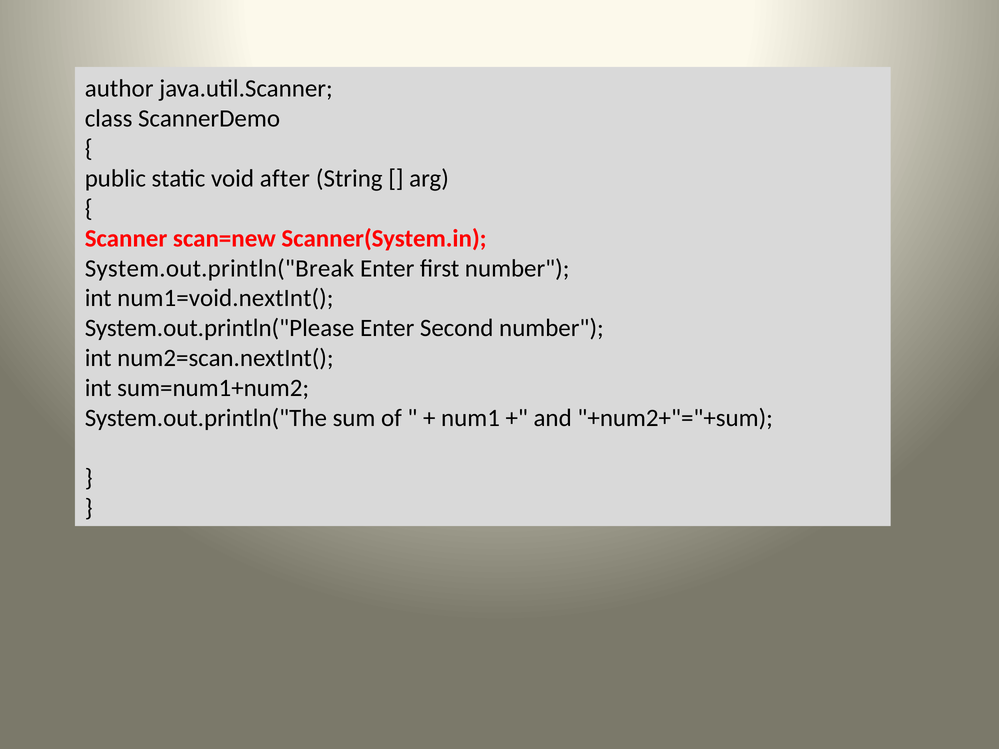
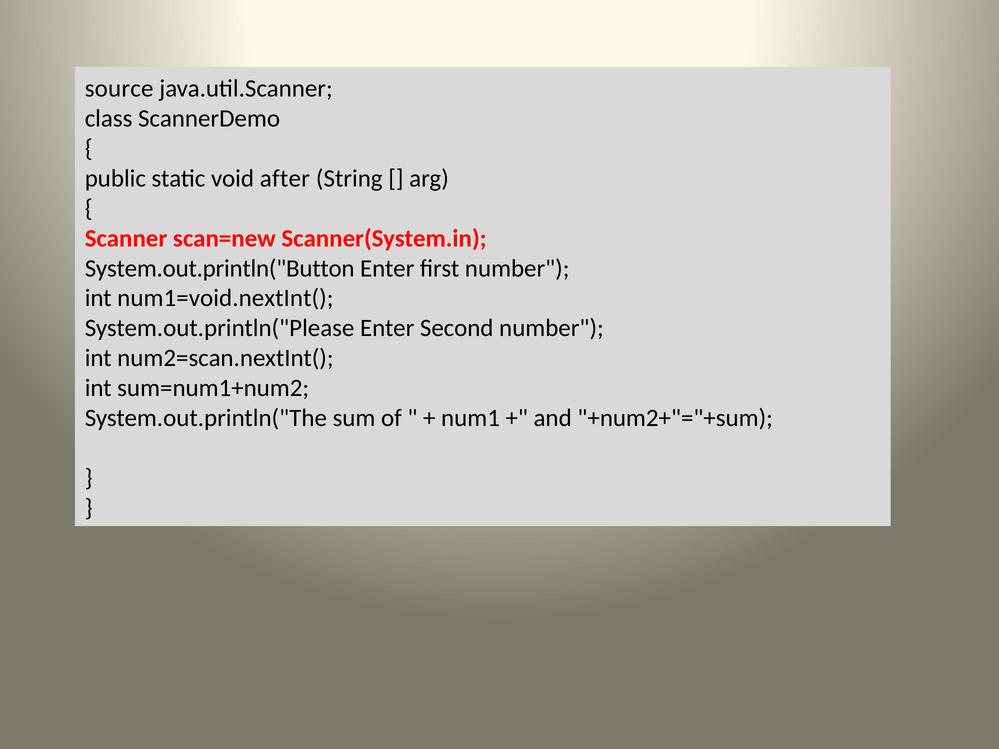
author: author -> source (119, 89)
System.out.println("Break: System.out.println("Break -> System.out.println("Button (220, 268)
